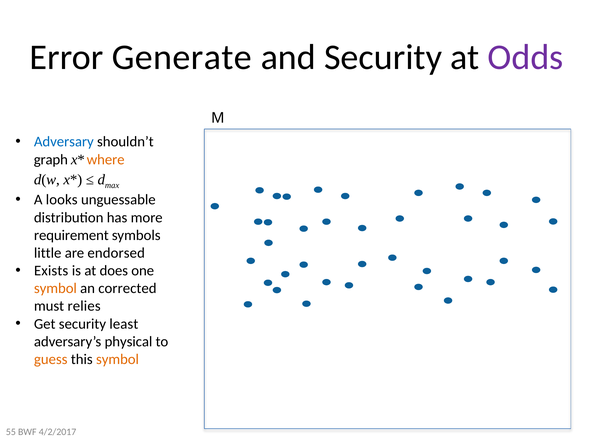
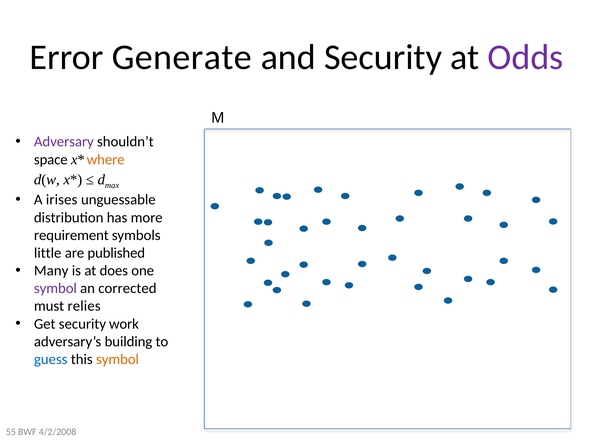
Adversary colour: blue -> purple (64, 142)
graph: graph -> space (51, 160)
looks: looks -> irises (62, 200)
endorsed: endorsed -> published (116, 253)
Exists: Exists -> Many (51, 271)
symbol colour: orange -> purple (55, 289)
least: least -> work (124, 324)
physical: physical -> building (128, 342)
guess colour: orange -> blue (51, 359)
4/2/2017: 4/2/2017 -> 4/2/2008 (58, 432)
